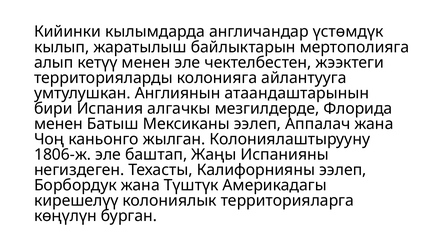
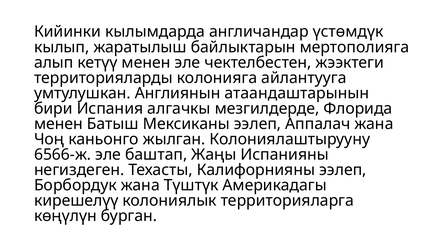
1806-ж: 1806-ж -> 6566-ж (63, 155)
